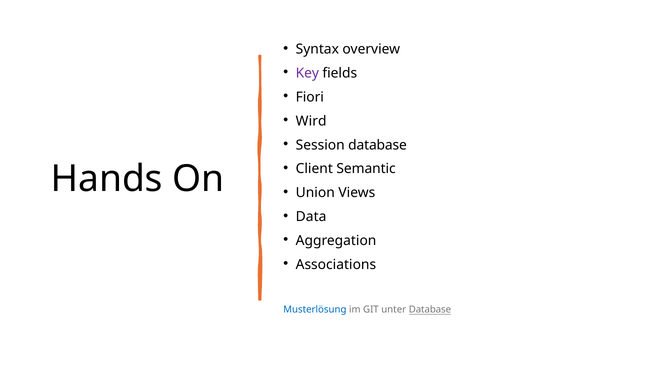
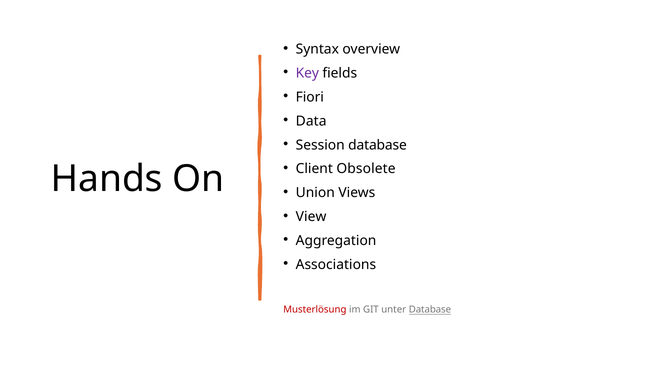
Wird: Wird -> Data (311, 121)
Semantic: Semantic -> Obsolete (366, 169)
Data: Data -> View (311, 216)
Musterlösung colour: blue -> red (315, 309)
